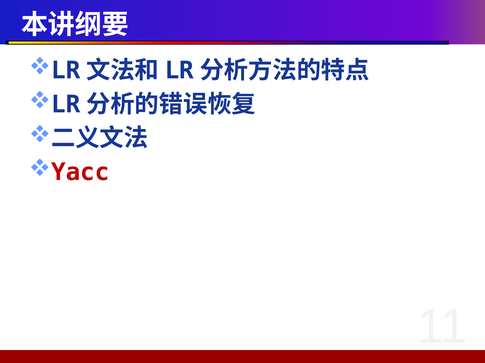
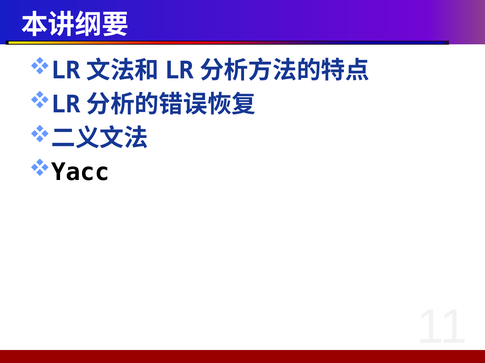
Yacc colour: red -> black (80, 173)
